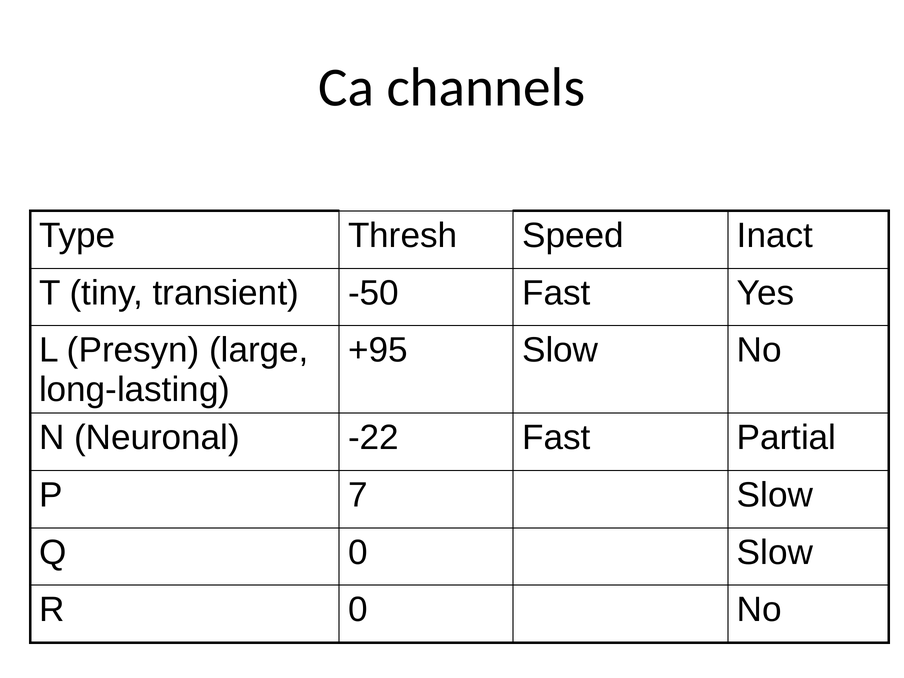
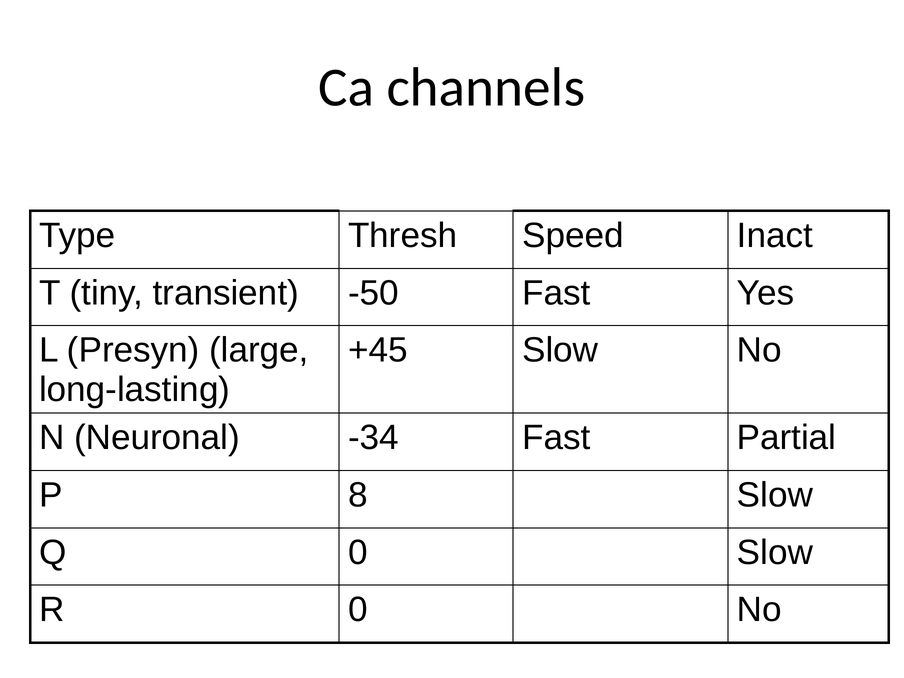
+95: +95 -> +45 (378, 350)
-22: -22 -> -34 (373, 438)
7: 7 -> 8 (358, 495)
